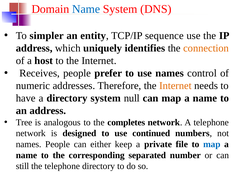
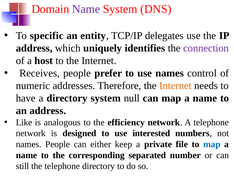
Name colour: blue -> purple (86, 9)
simpler: simpler -> specific (47, 35)
sequence: sequence -> delegates (164, 35)
connection colour: orange -> purple (206, 48)
Tree: Tree -> Like (24, 122)
completes: completes -> efficiency (126, 122)
continued: continued -> interested (151, 133)
